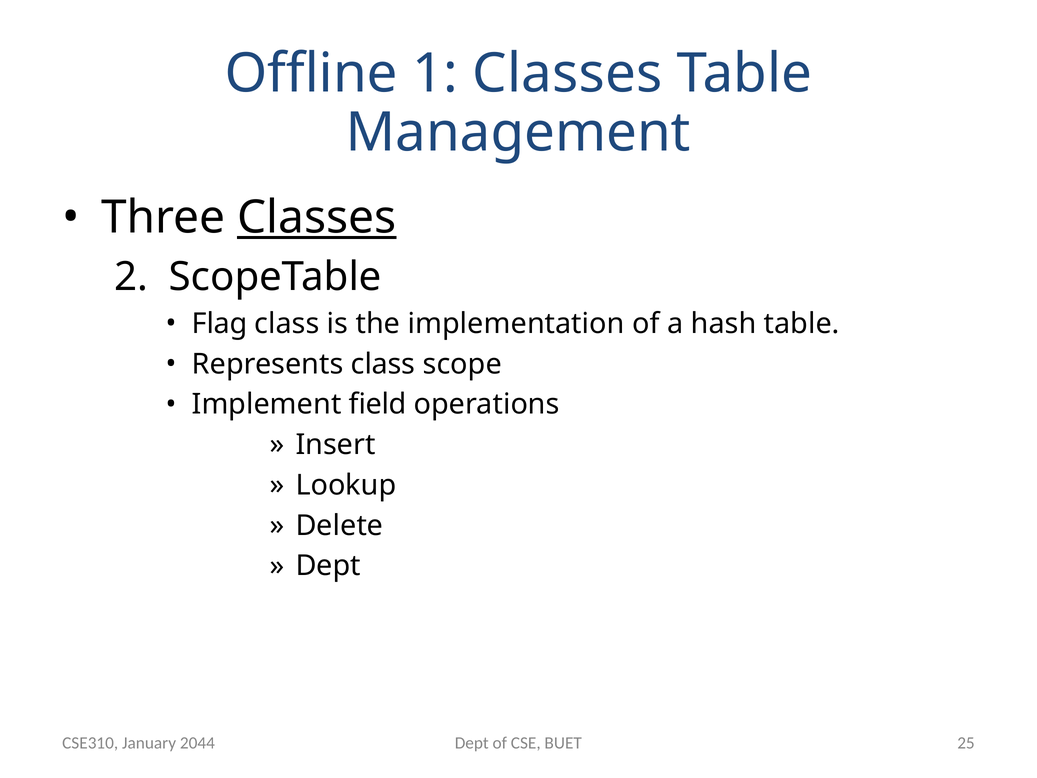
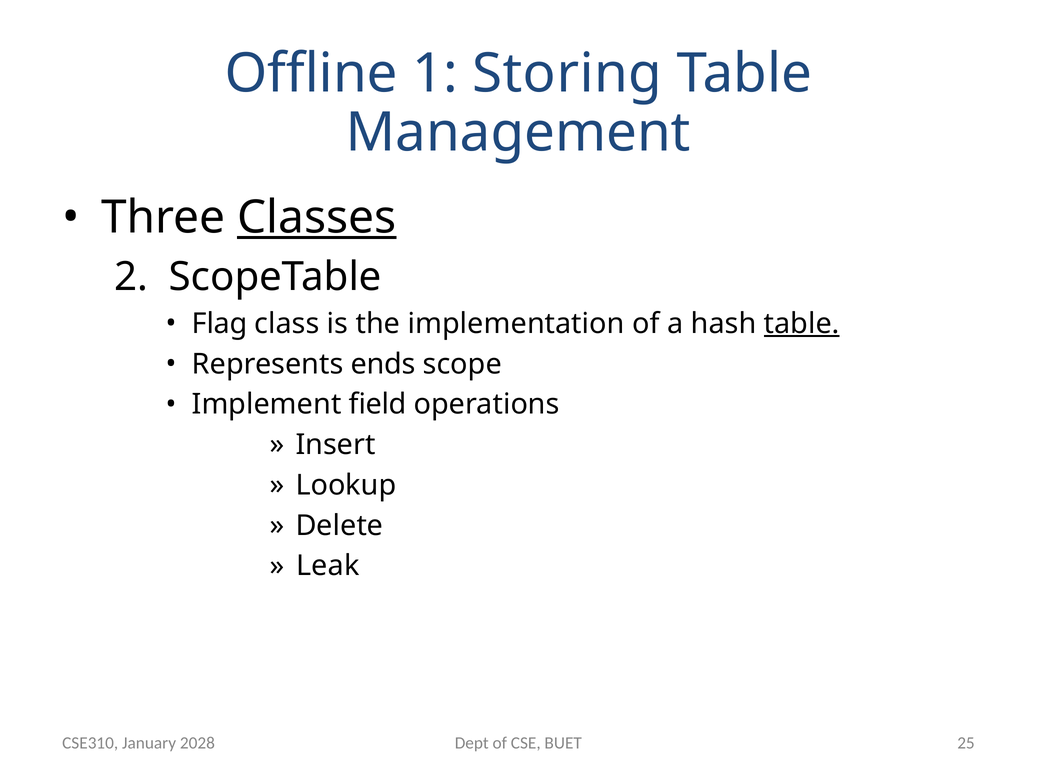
1 Classes: Classes -> Storing (567, 74)
table underline: none -> present (802, 324)
Represents class: class -> ends (383, 364)
Dept: Dept -> Leak (328, 566)
2044: 2044 -> 2028 (197, 743)
